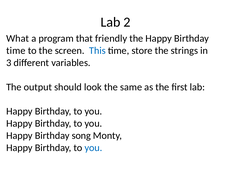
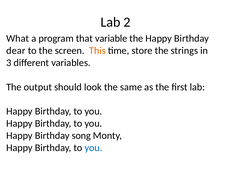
friendly: friendly -> variable (111, 38)
time: time -> dear (16, 51)
This colour: blue -> orange (97, 51)
